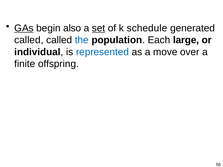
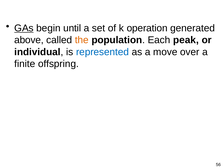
also: also -> until (72, 28)
set underline: present -> none (99, 28)
schedule: schedule -> operation (147, 28)
called: called -> above (29, 40)
the colour: blue -> orange (82, 40)
large: large -> peak (186, 40)
